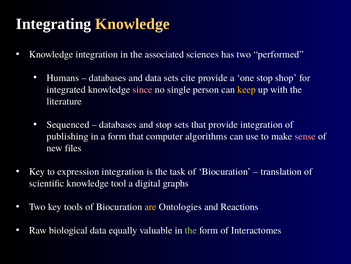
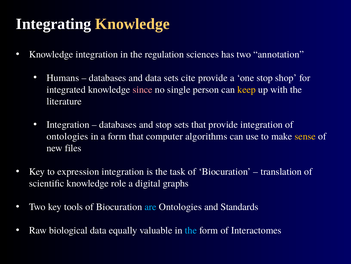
associated: associated -> regulation (164, 54)
performed: performed -> annotation (279, 54)
Sequenced: Sequenced -> Integration (68, 124)
publishing: publishing -> ontologies (67, 136)
sense colour: pink -> yellow (305, 136)
tool: tool -> role (119, 183)
are colour: yellow -> light blue (151, 206)
Reactions: Reactions -> Standards (240, 206)
the colour: light green -> light blue (191, 230)
